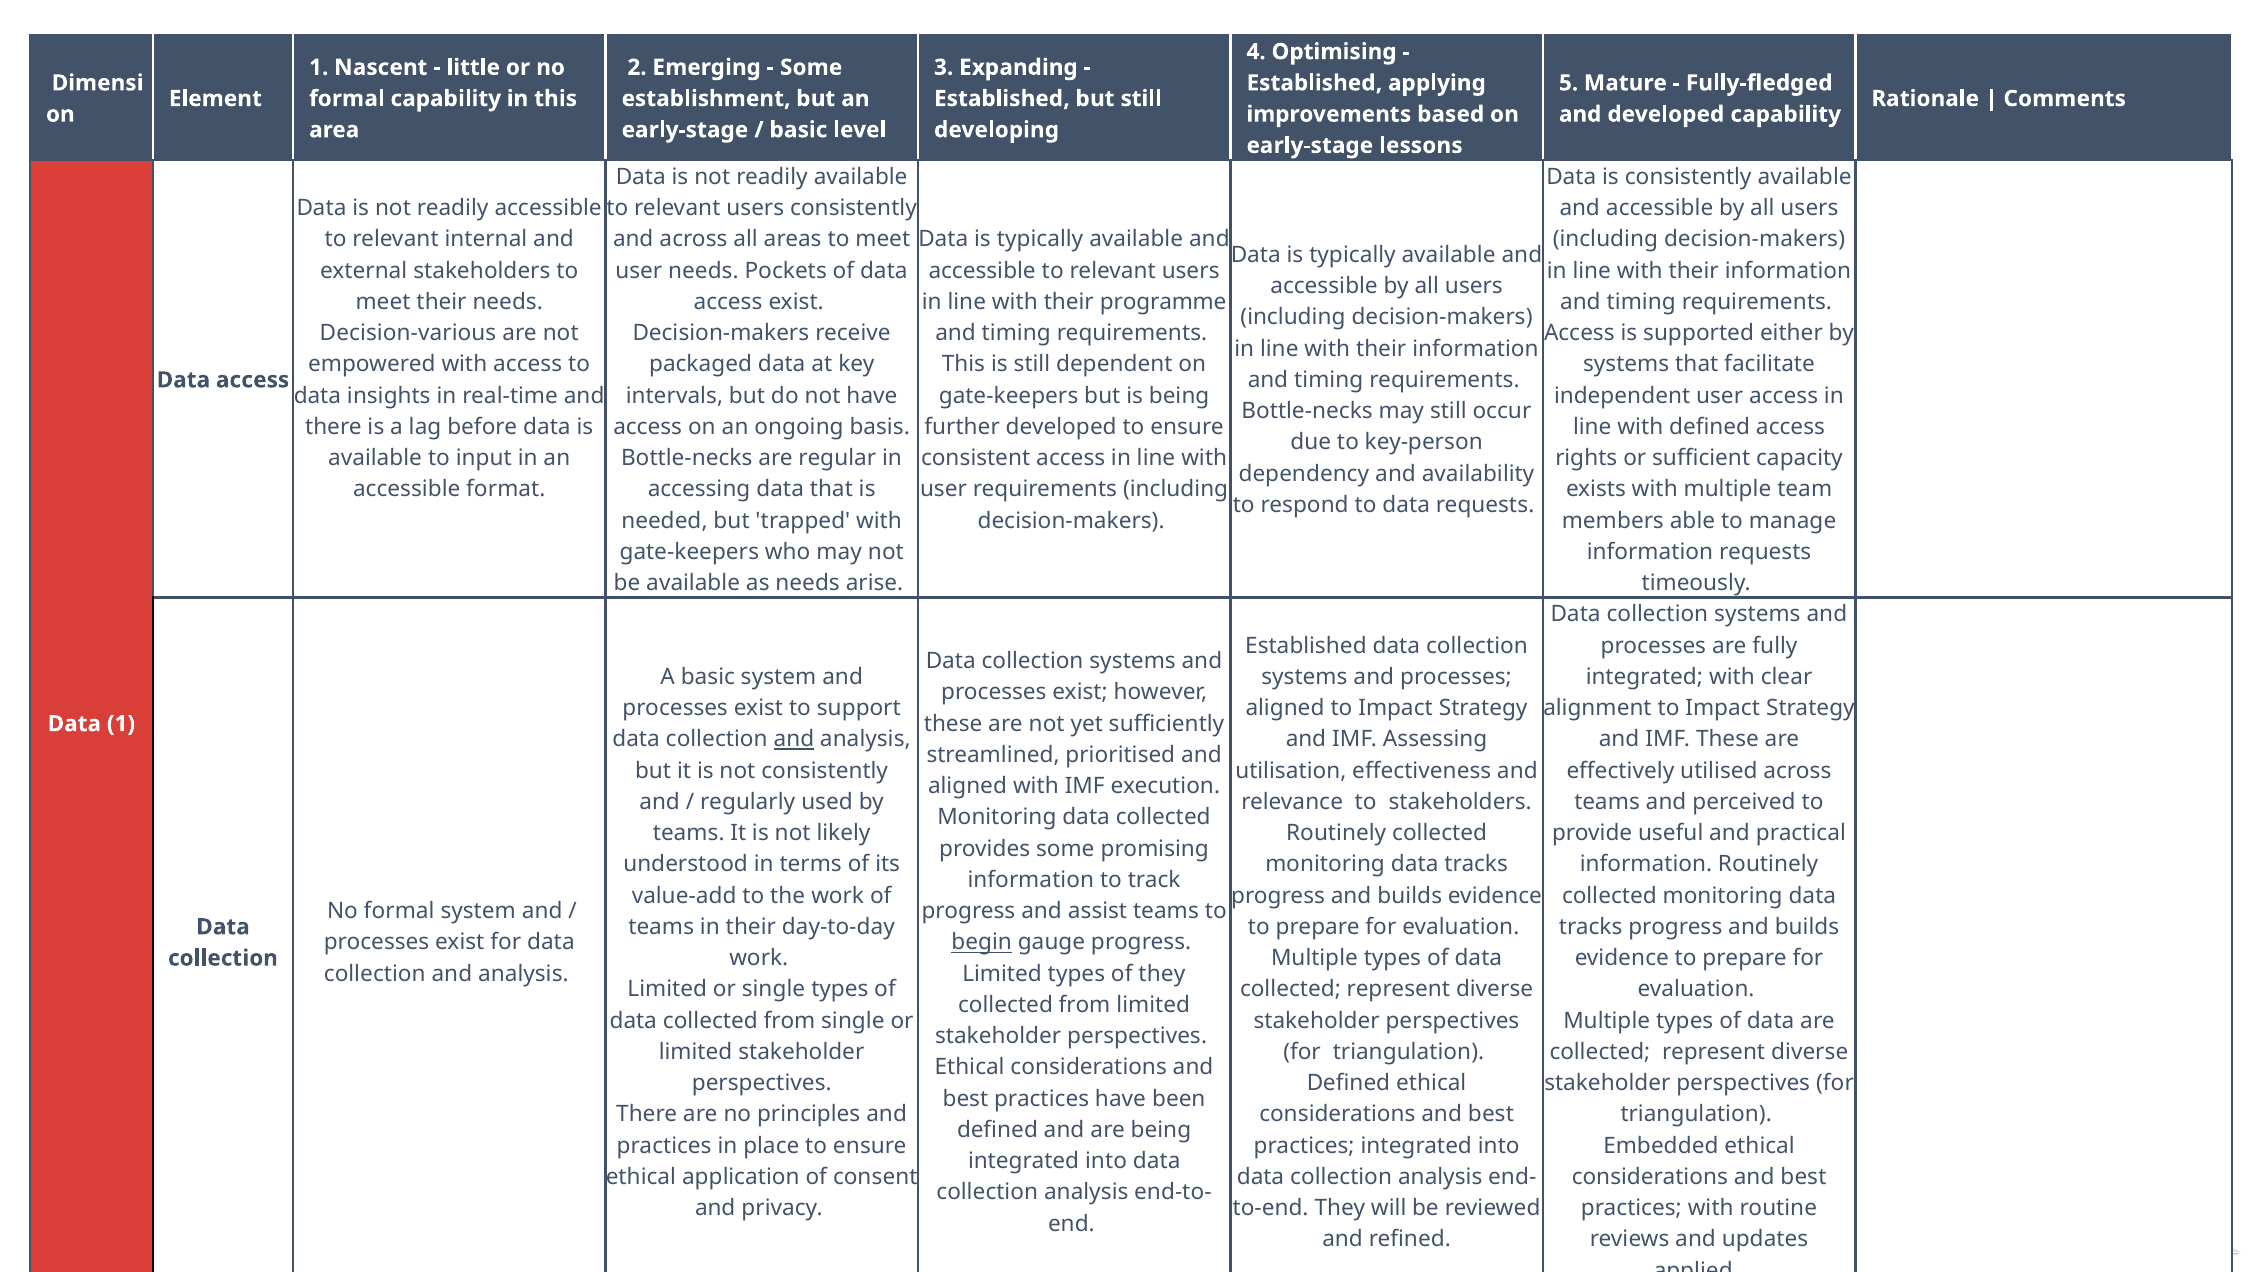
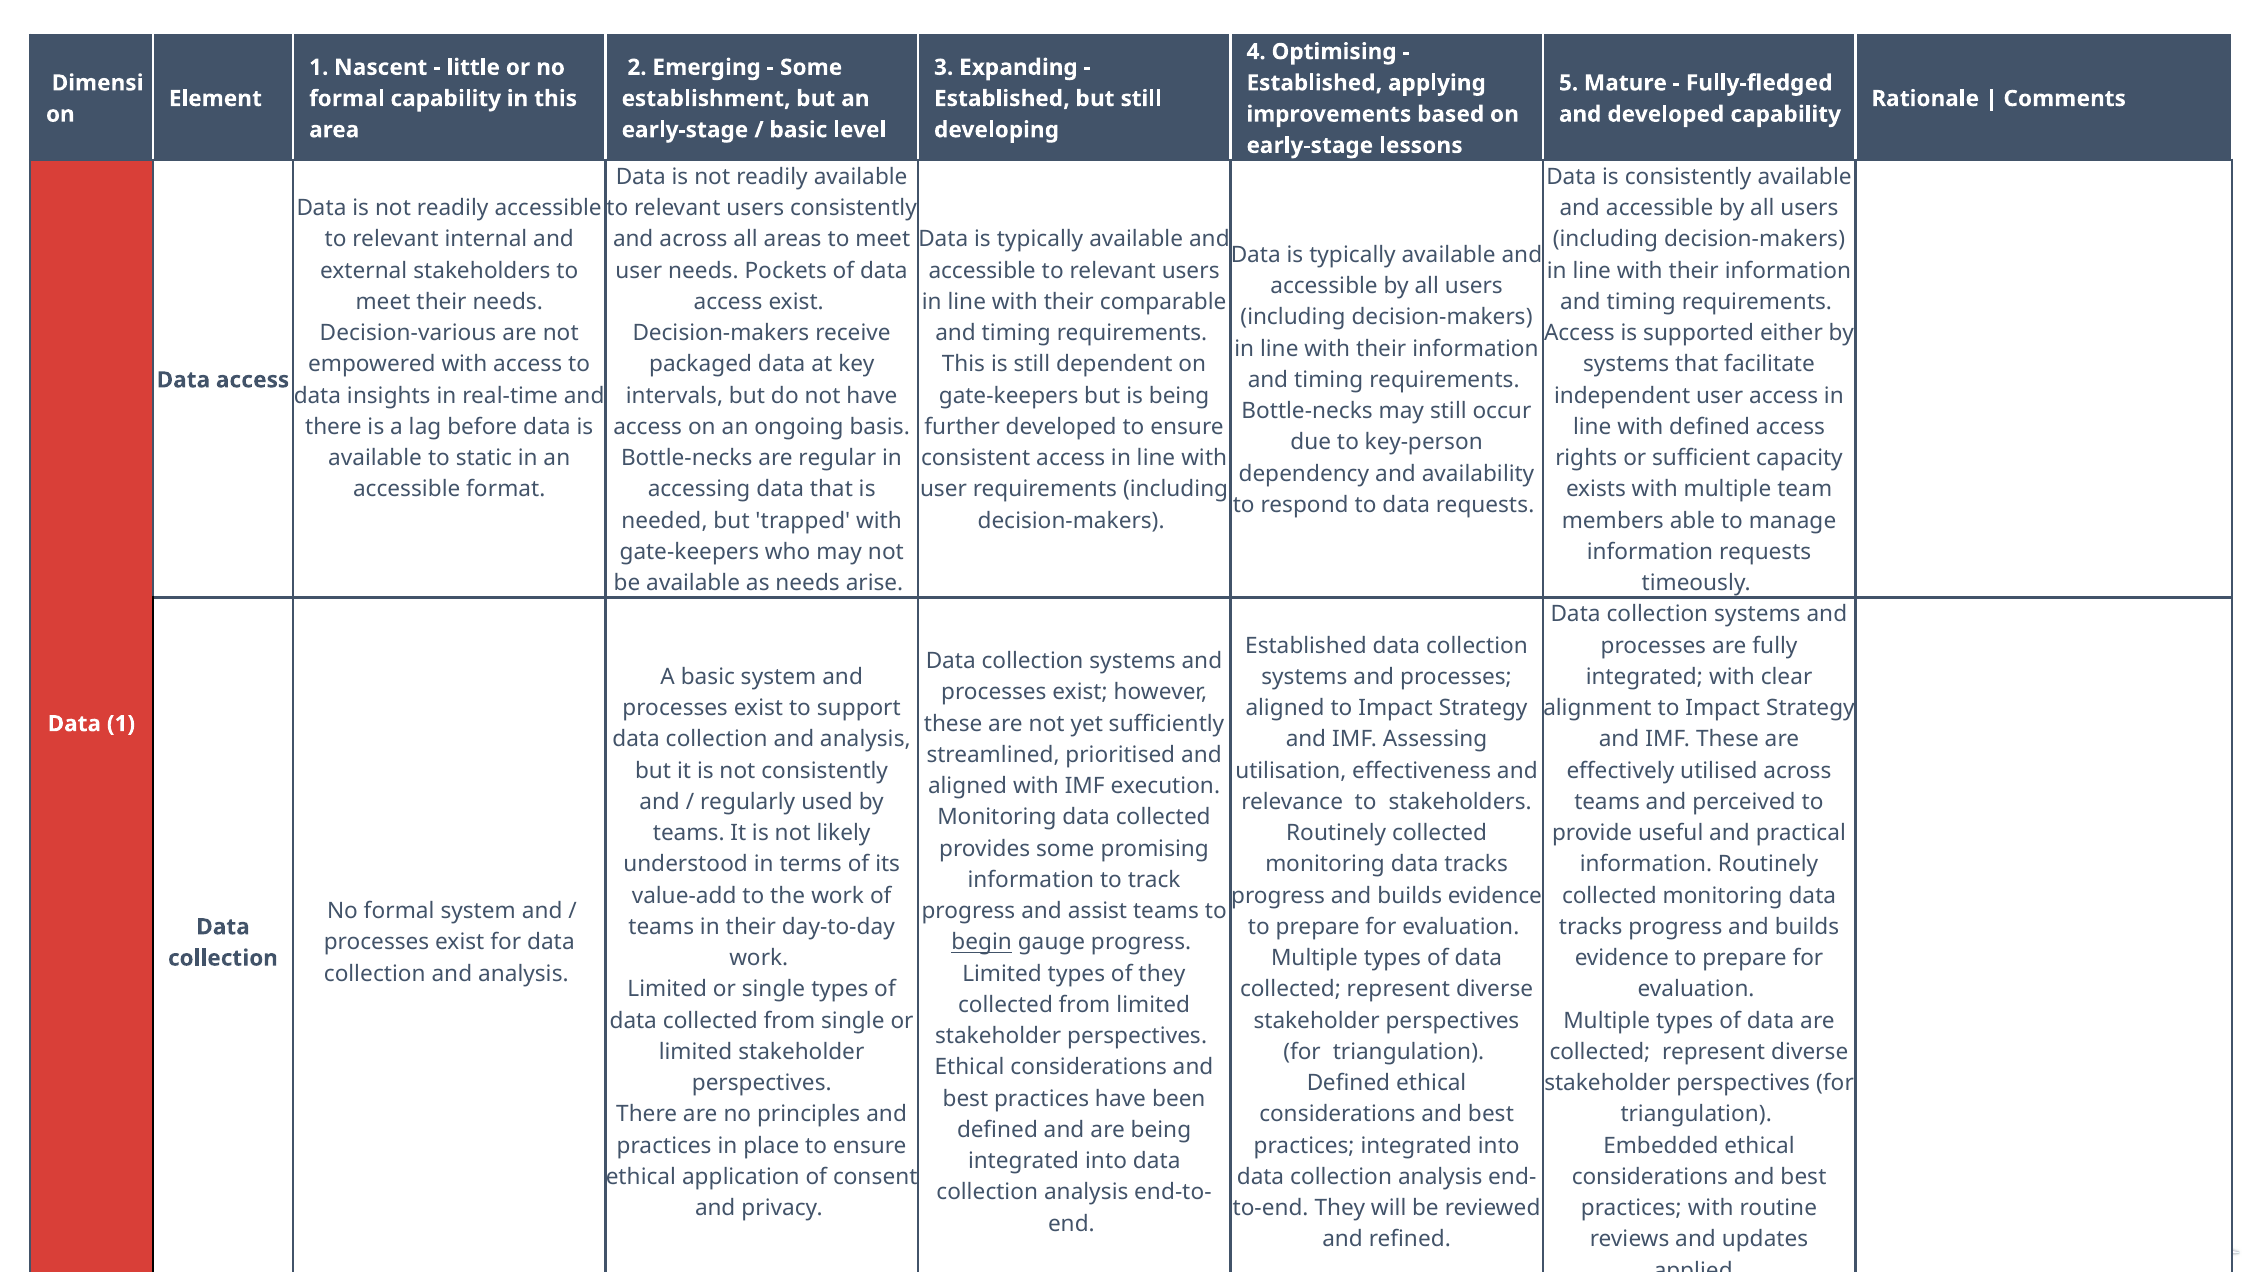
programme: programme -> comparable (1163, 302)
input: input -> static (484, 458)
and underline: present -> none (794, 739)
